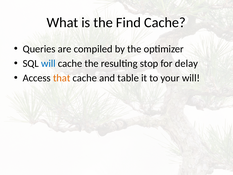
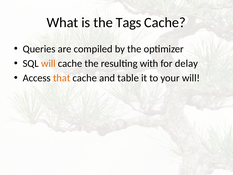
Find: Find -> Tags (129, 23)
will colour: blue -> orange (48, 63)
stop: stop -> with (149, 63)
